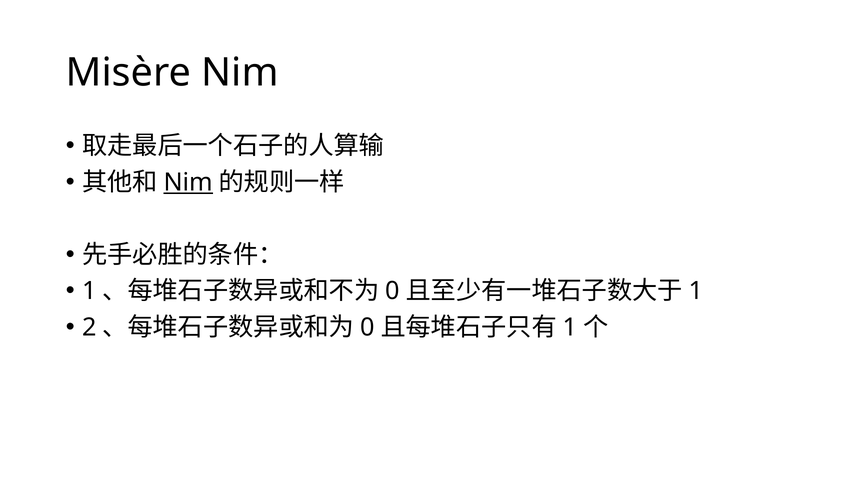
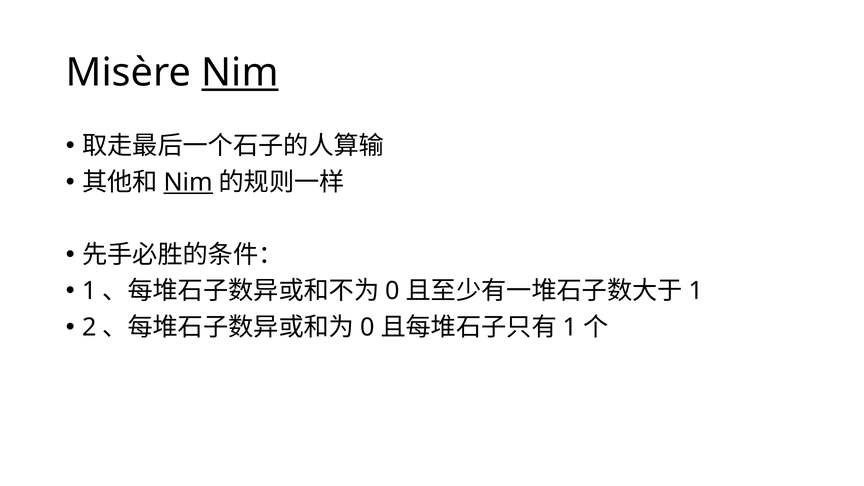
Nim underline: none -> present (240, 73)
